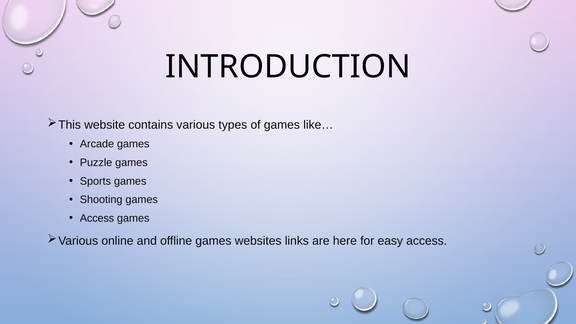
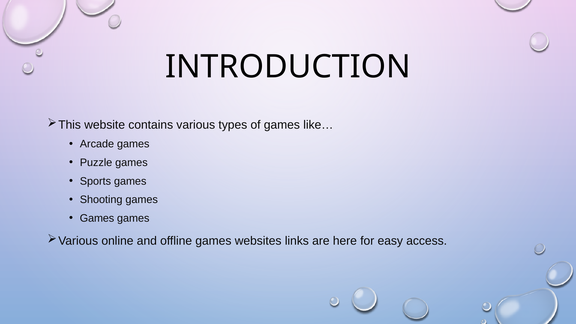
Access: Access -> Games (97, 218)
